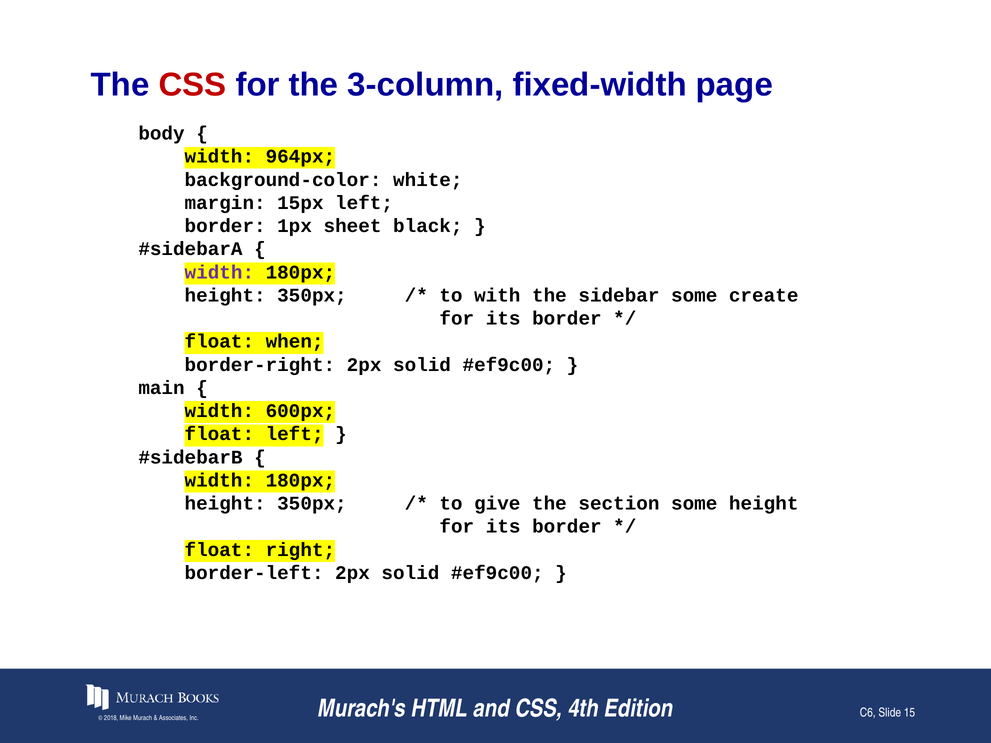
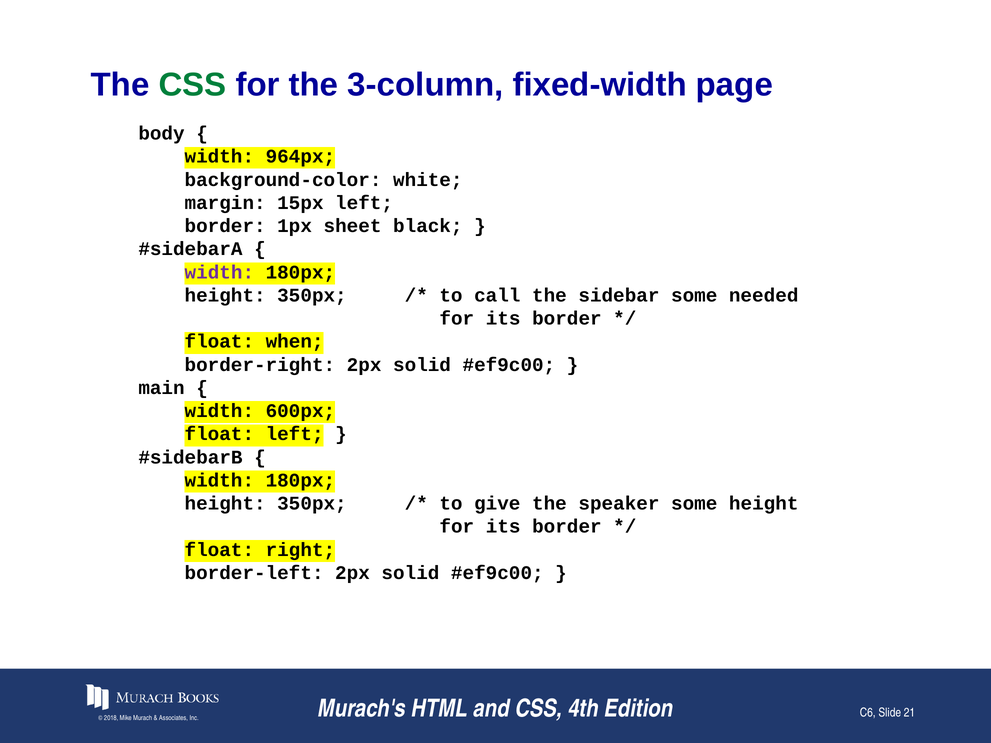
CSS colour: red -> green (193, 85)
with: with -> call (497, 295)
create: create -> needed (764, 295)
section: section -> speaker (619, 504)
15: 15 -> 21 (909, 713)
